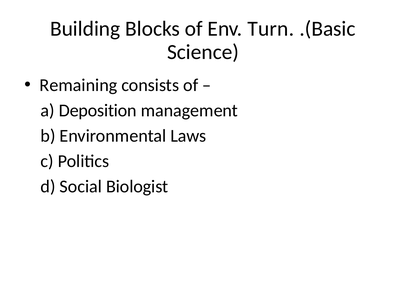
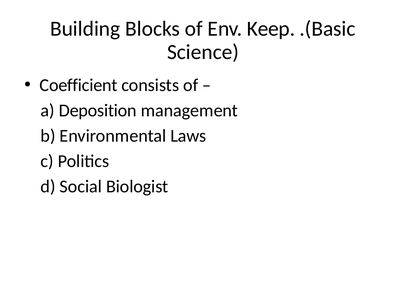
Turn: Turn -> Keep (271, 29)
Remaining: Remaining -> Coefficient (79, 85)
